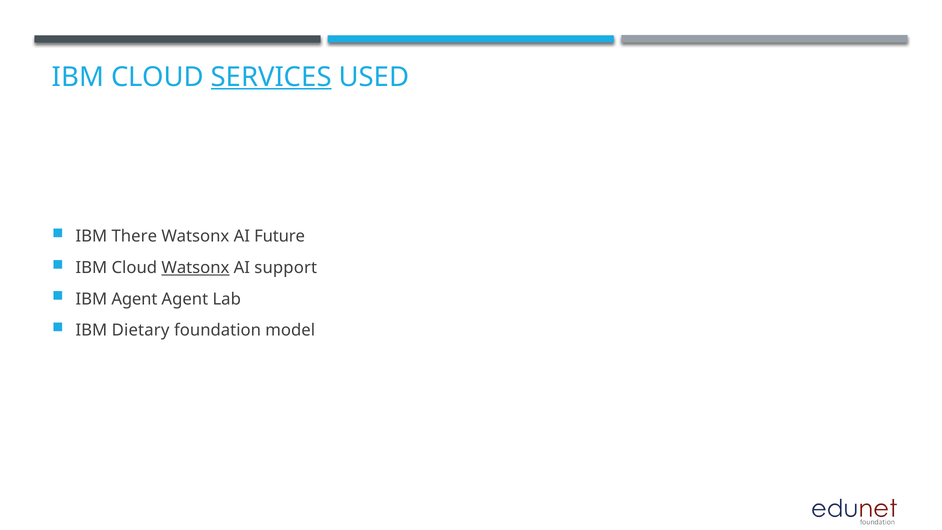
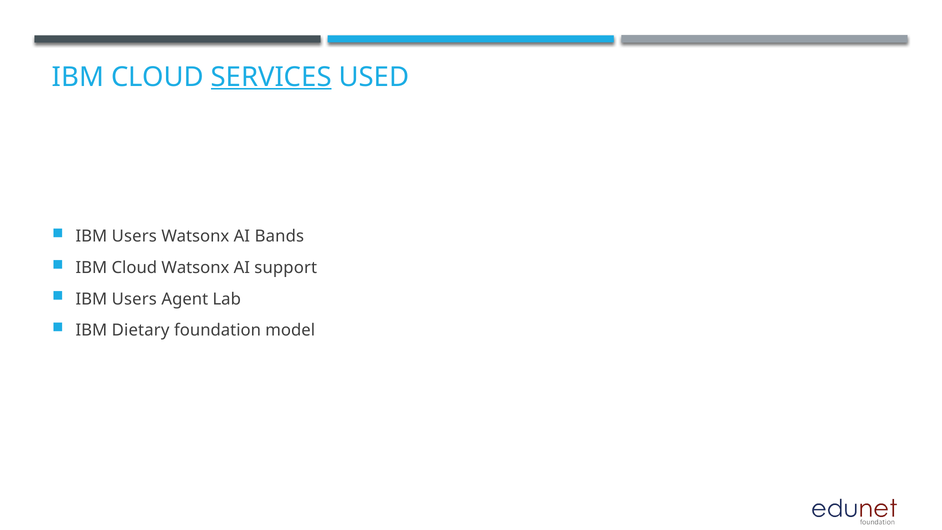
There: There -> Users (134, 236)
Future: Future -> Bands (279, 236)
Watsonx underline: present -> none (195, 268)
Agent: Agent -> Users (134, 299)
